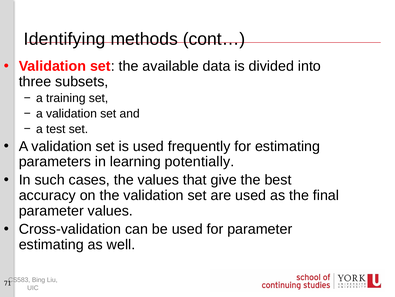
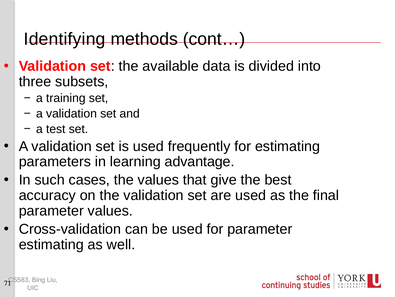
potentially: potentially -> advantage (200, 161)
